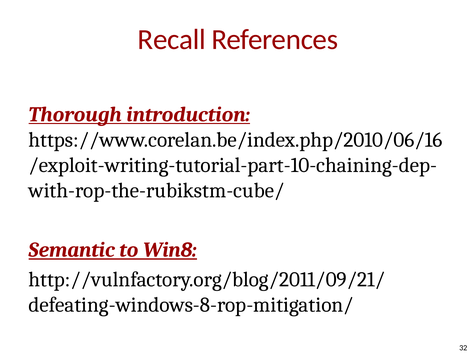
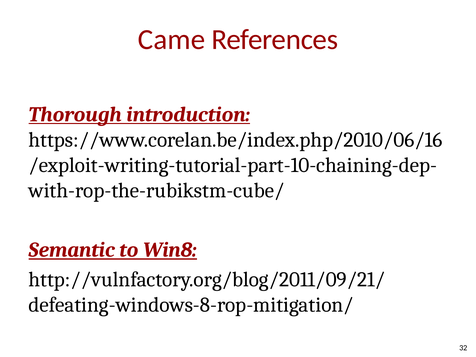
Recall: Recall -> Came (172, 40)
